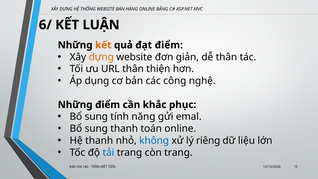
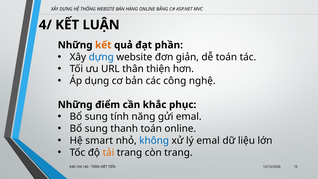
6/: 6/ -> 4/ (45, 25)
đạt điểm: điểm -> phần (169, 45)
dựng colour: orange -> blue (101, 57)
dễ thân: thân -> toán (226, 57)
Hệ thanh: thanh -> smart (99, 140)
lý riêng: riêng -> emal (208, 140)
tải colour: blue -> orange (108, 152)
